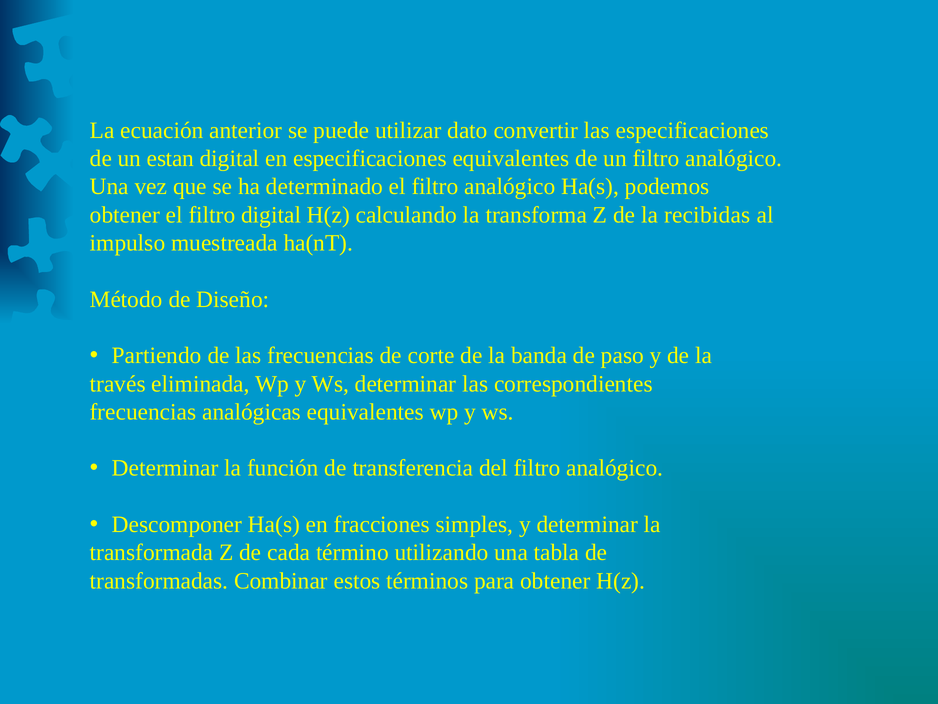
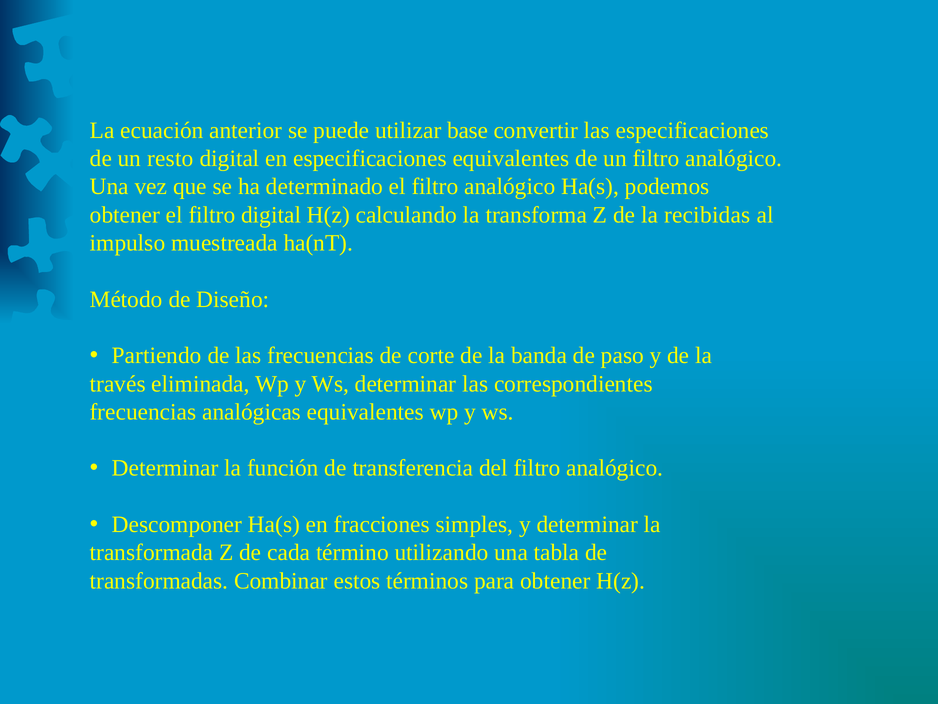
dato: dato -> base (468, 130)
estan: estan -> resto (170, 158)
